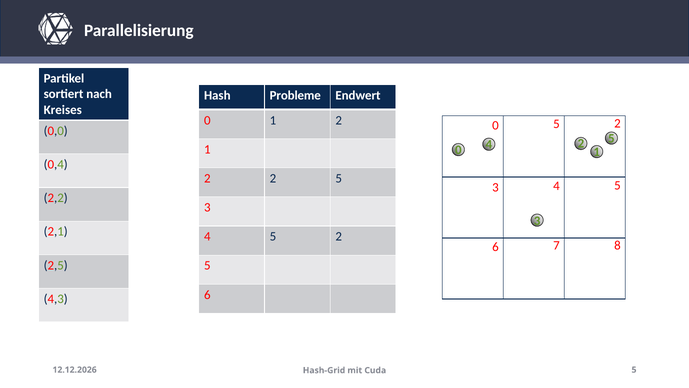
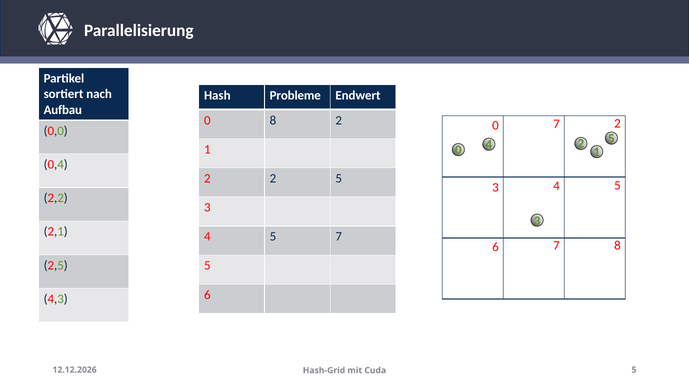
Kreises: Kreises -> Aufbau (63, 110)
1: 1 -> 8 (273, 120)
0 5: 5 -> 7 (556, 124)
4 5 2: 2 -> 7 (339, 236)
